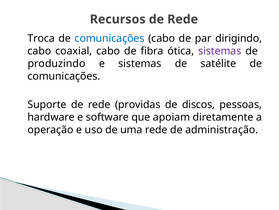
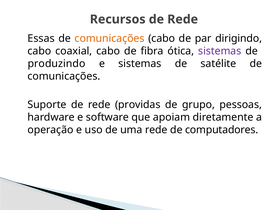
Troca: Troca -> Essas (41, 38)
comunicações colour: blue -> orange (110, 38)
discos: discos -> grupo (198, 104)
administração: administração -> computadores (222, 129)
